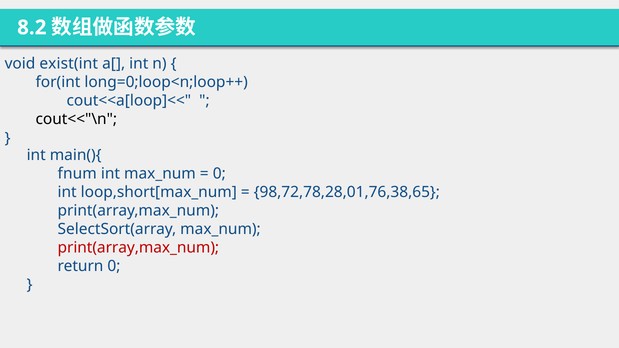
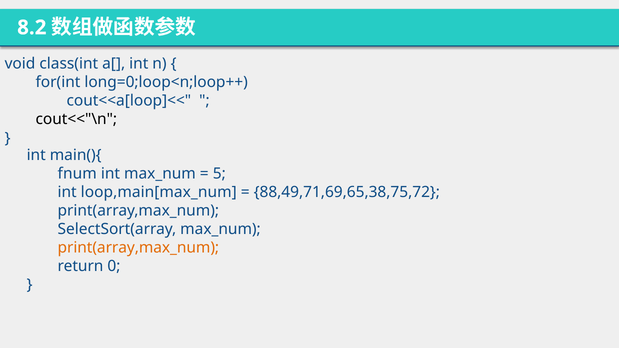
exist(int: exist(int -> class(int (69, 64)
0: 0 -> 5 (219, 174)
loop,short[max_num: loop,short[max_num -> loop,main[max_num (159, 192)
98,72,78,28,01,76,38,65: 98,72,78,28,01,76,38,65 -> 88,49,71,69,65,38,75,72 (347, 192)
print(array,max_num colour: red -> orange (138, 248)
